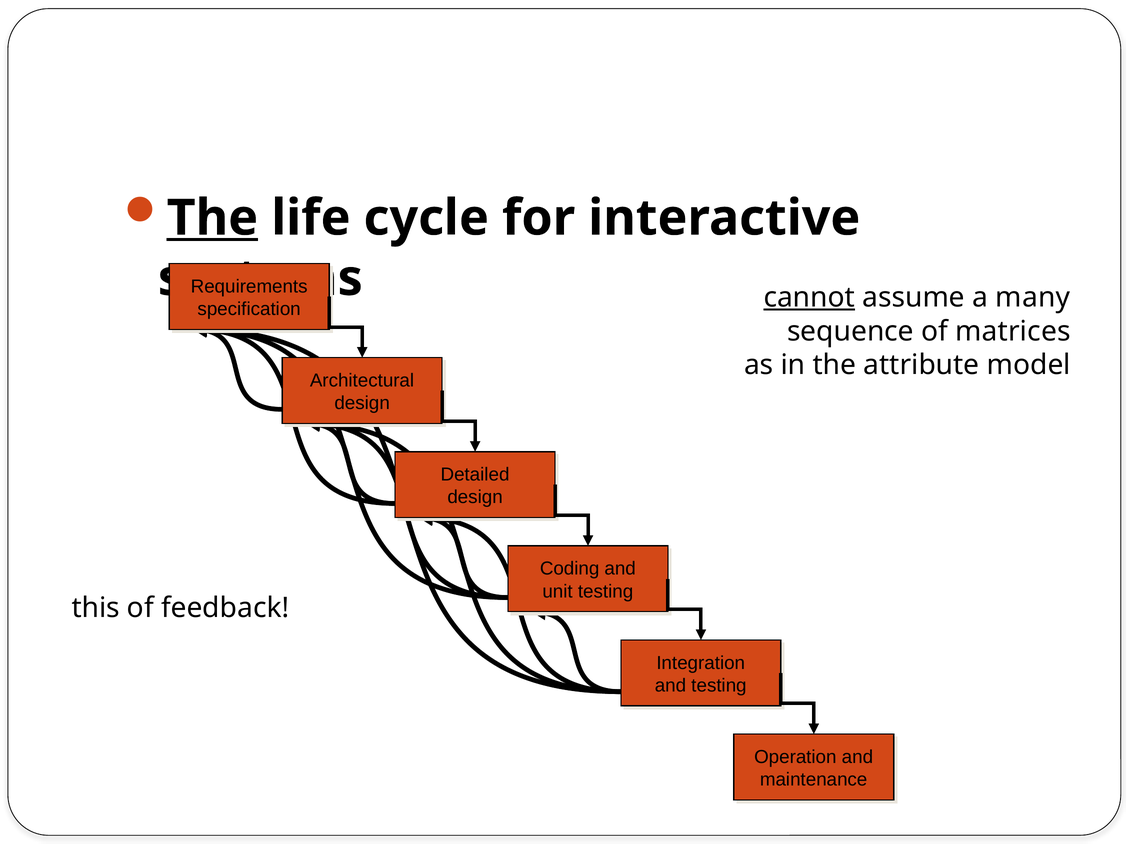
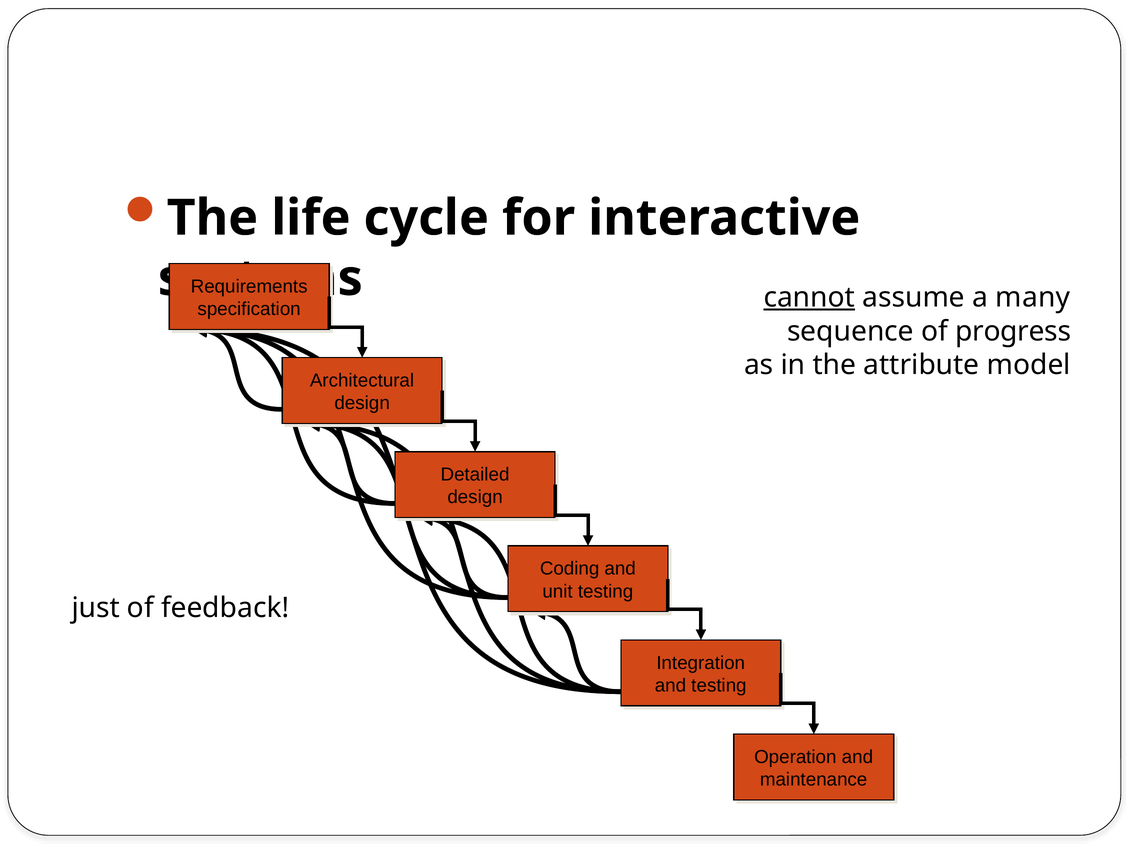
The underline: present -> none (212, 218)
matrices: matrices -> progress (1013, 331)
this: this -> just (96, 608)
